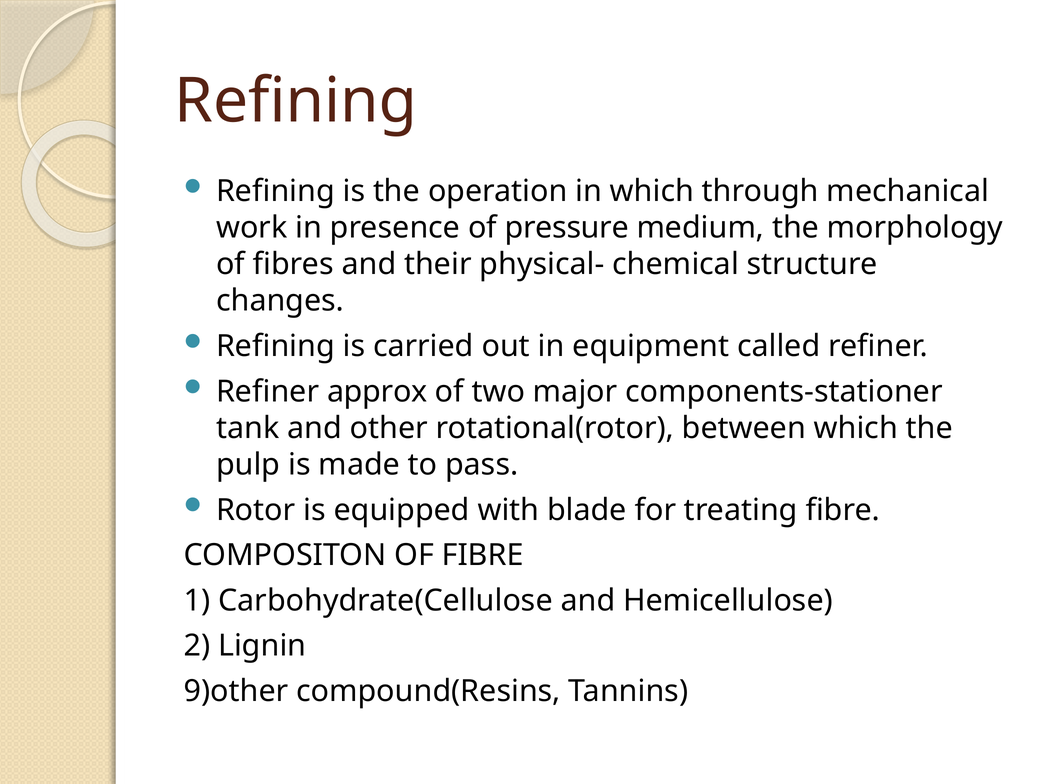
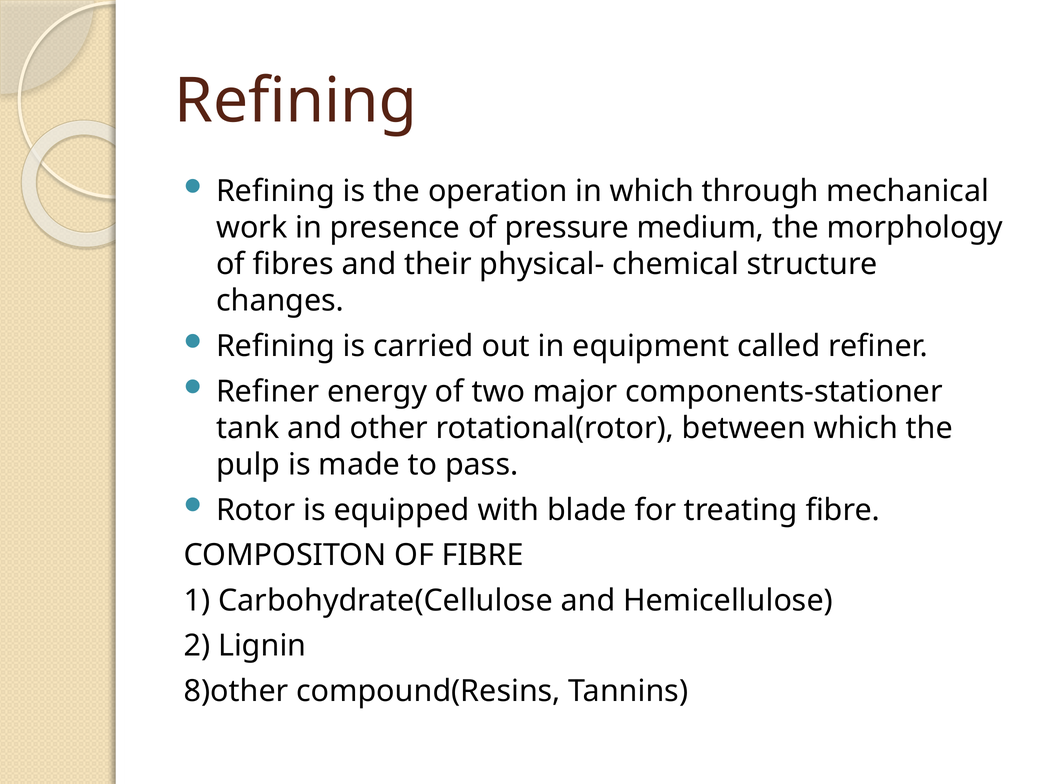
approx: approx -> energy (377, 391)
9)other: 9)other -> 8)other (236, 691)
